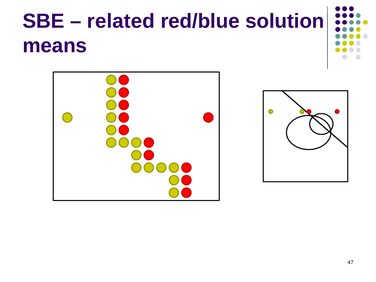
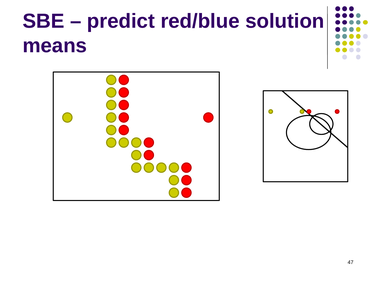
related: related -> predict (121, 21)
